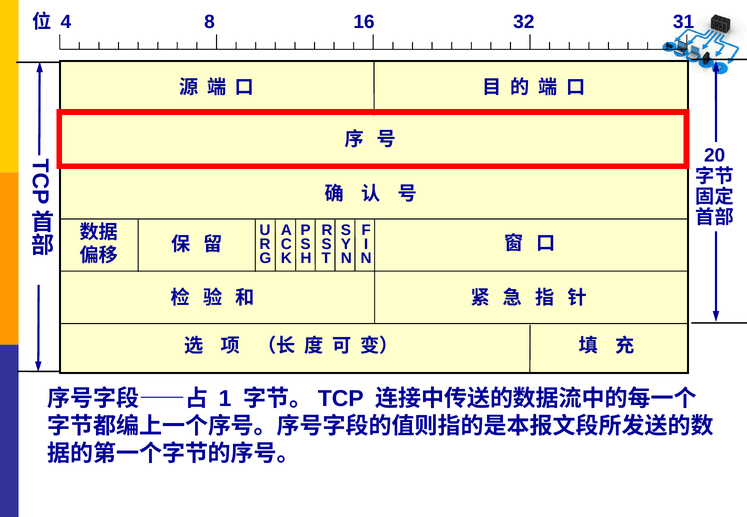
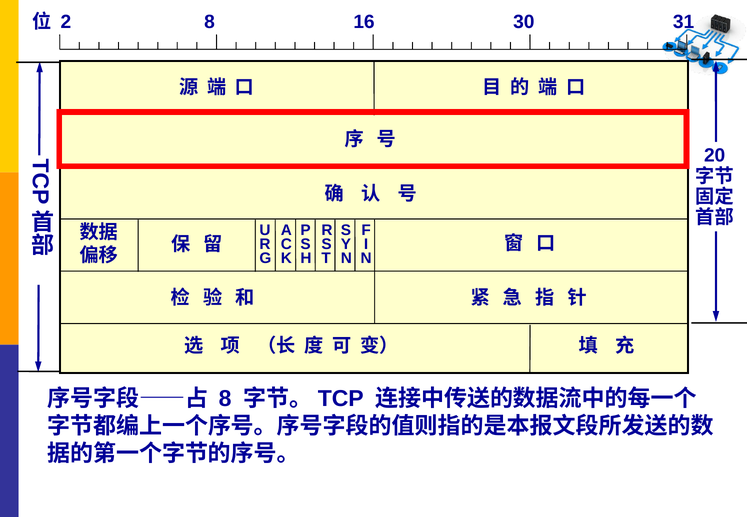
4: 4 -> 2 (66, 22)
32: 32 -> 30 (524, 22)
1: 1 -> 8 (225, 399)
